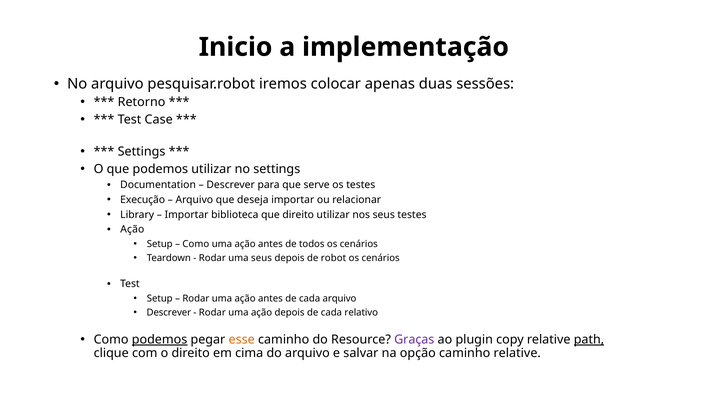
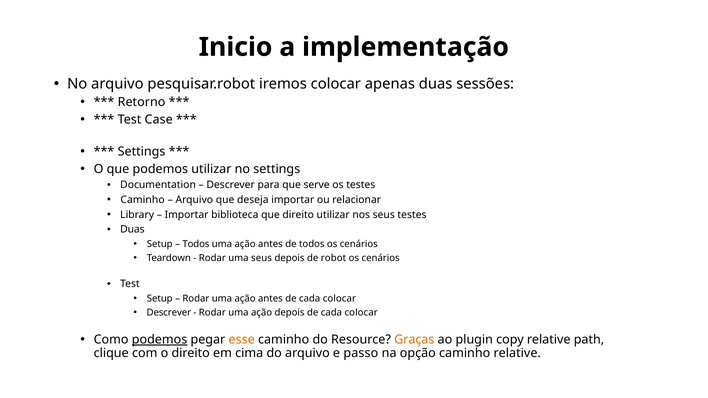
Execução: Execução -> Caminho (143, 200)
Ação: Ação -> Duas (132, 230)
Como: Como -> Todos (196, 244)
antes de cada arquivo: arquivo -> colocar (339, 299)
depois de cada relativo: relativo -> colocar (361, 313)
Graças colour: purple -> orange (414, 340)
path underline: present -> none (589, 340)
salvar: salvar -> passo (361, 353)
